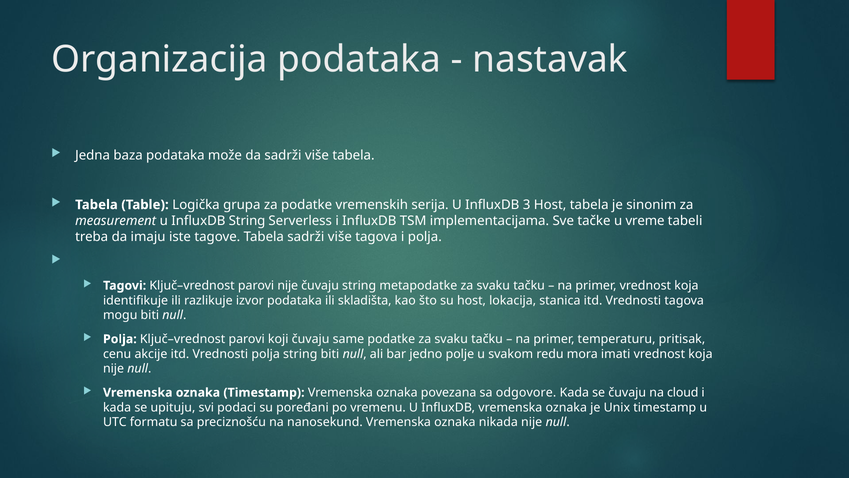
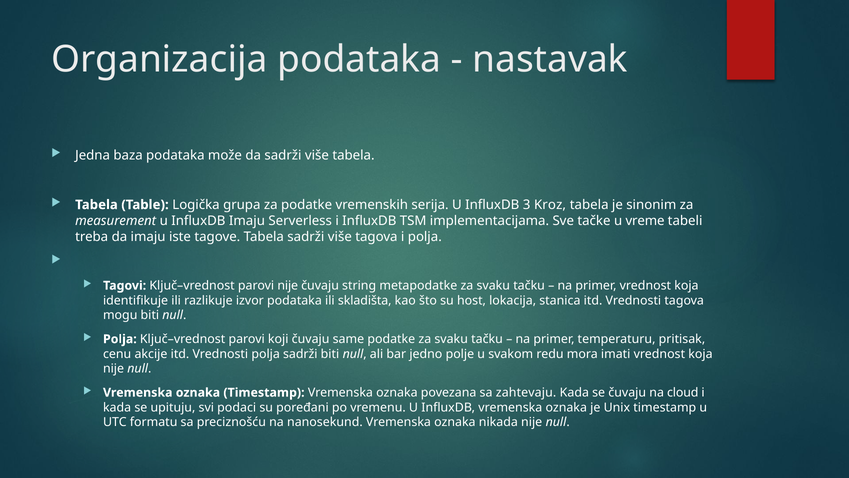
3 Host: Host -> Kroz (550, 205)
InfluxDB String: String -> Imaju (247, 220)
polja string: string -> sadrži (300, 354)
odgovore: odgovore -> zahtevaju (526, 392)
